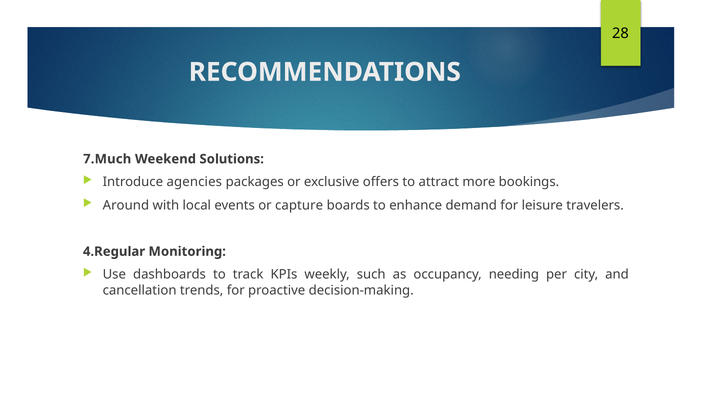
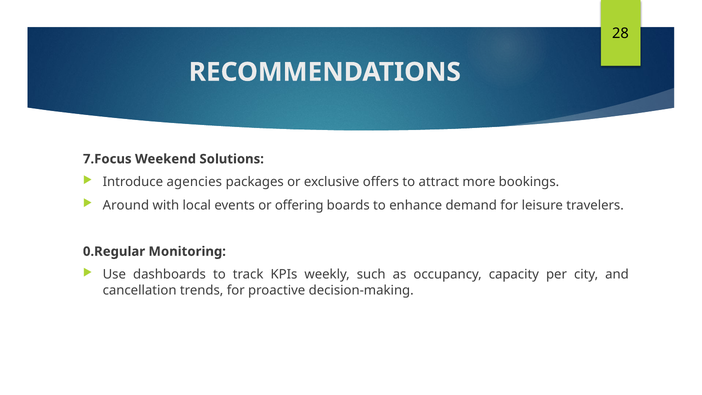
7.Much: 7.Much -> 7.Focus (107, 159)
capture: capture -> offering (299, 205)
4.Regular: 4.Regular -> 0.Regular (114, 251)
needing: needing -> capacity (514, 275)
